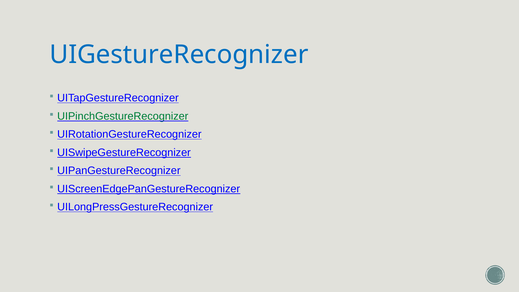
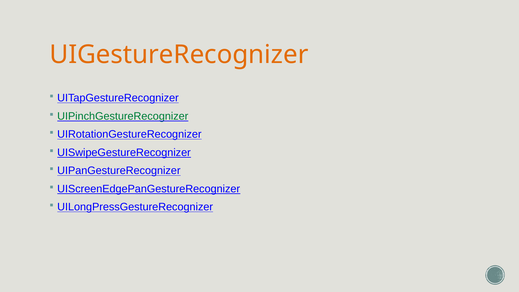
UIGestureRecognizer colour: blue -> orange (179, 55)
